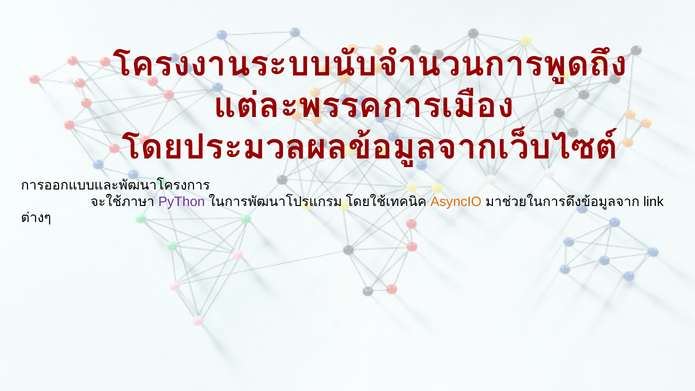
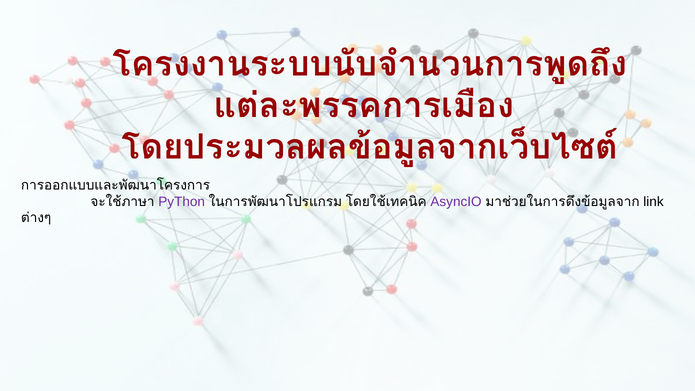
AsyncIO colour: orange -> purple (456, 202)
